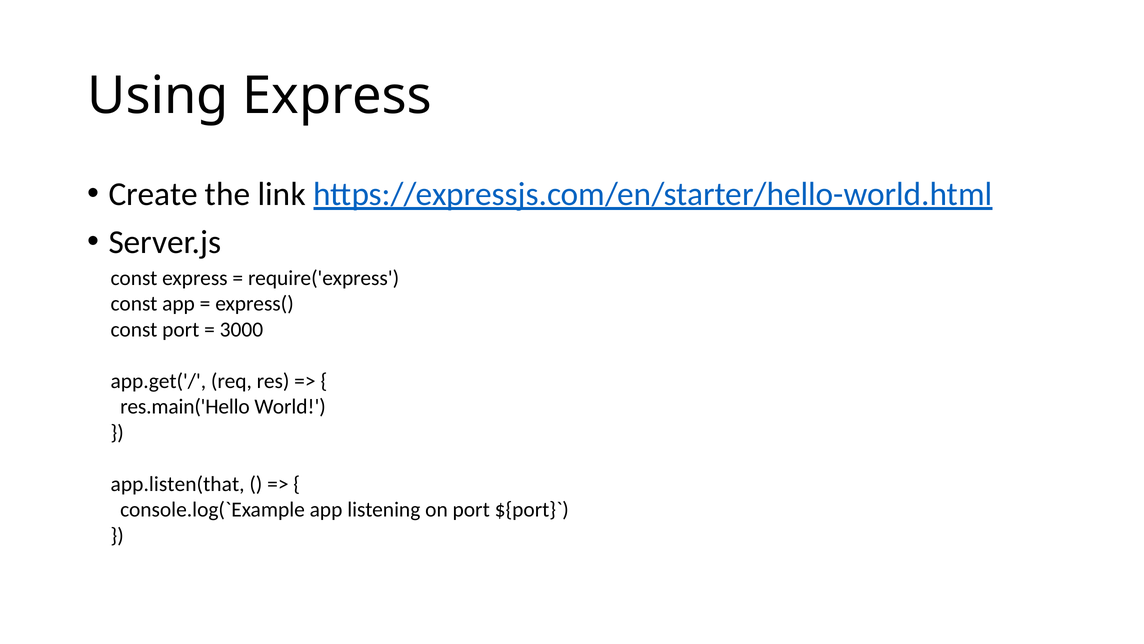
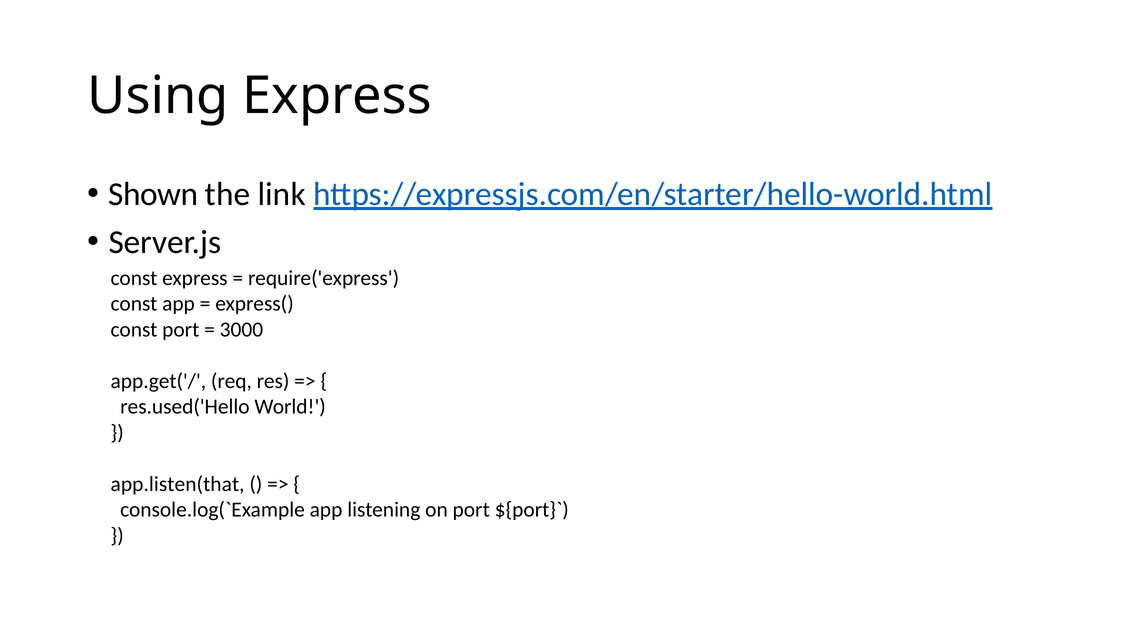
Create: Create -> Shown (153, 194)
res.main('Hello: res.main('Hello -> res.used('Hello (185, 407)
